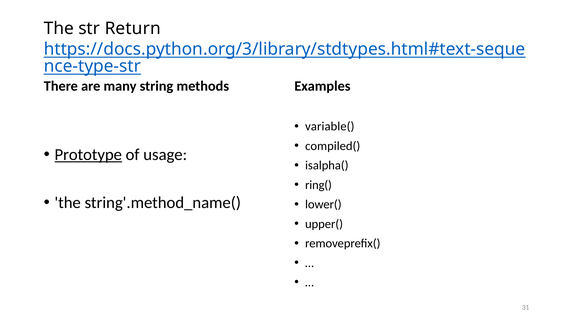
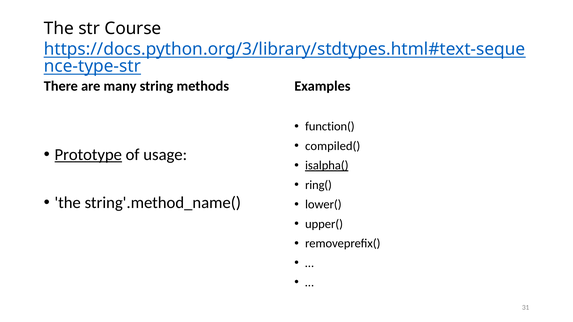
Return: Return -> Course (133, 29)
variable(: variable( -> function( (330, 127)
isalpha( underline: none -> present (327, 166)
